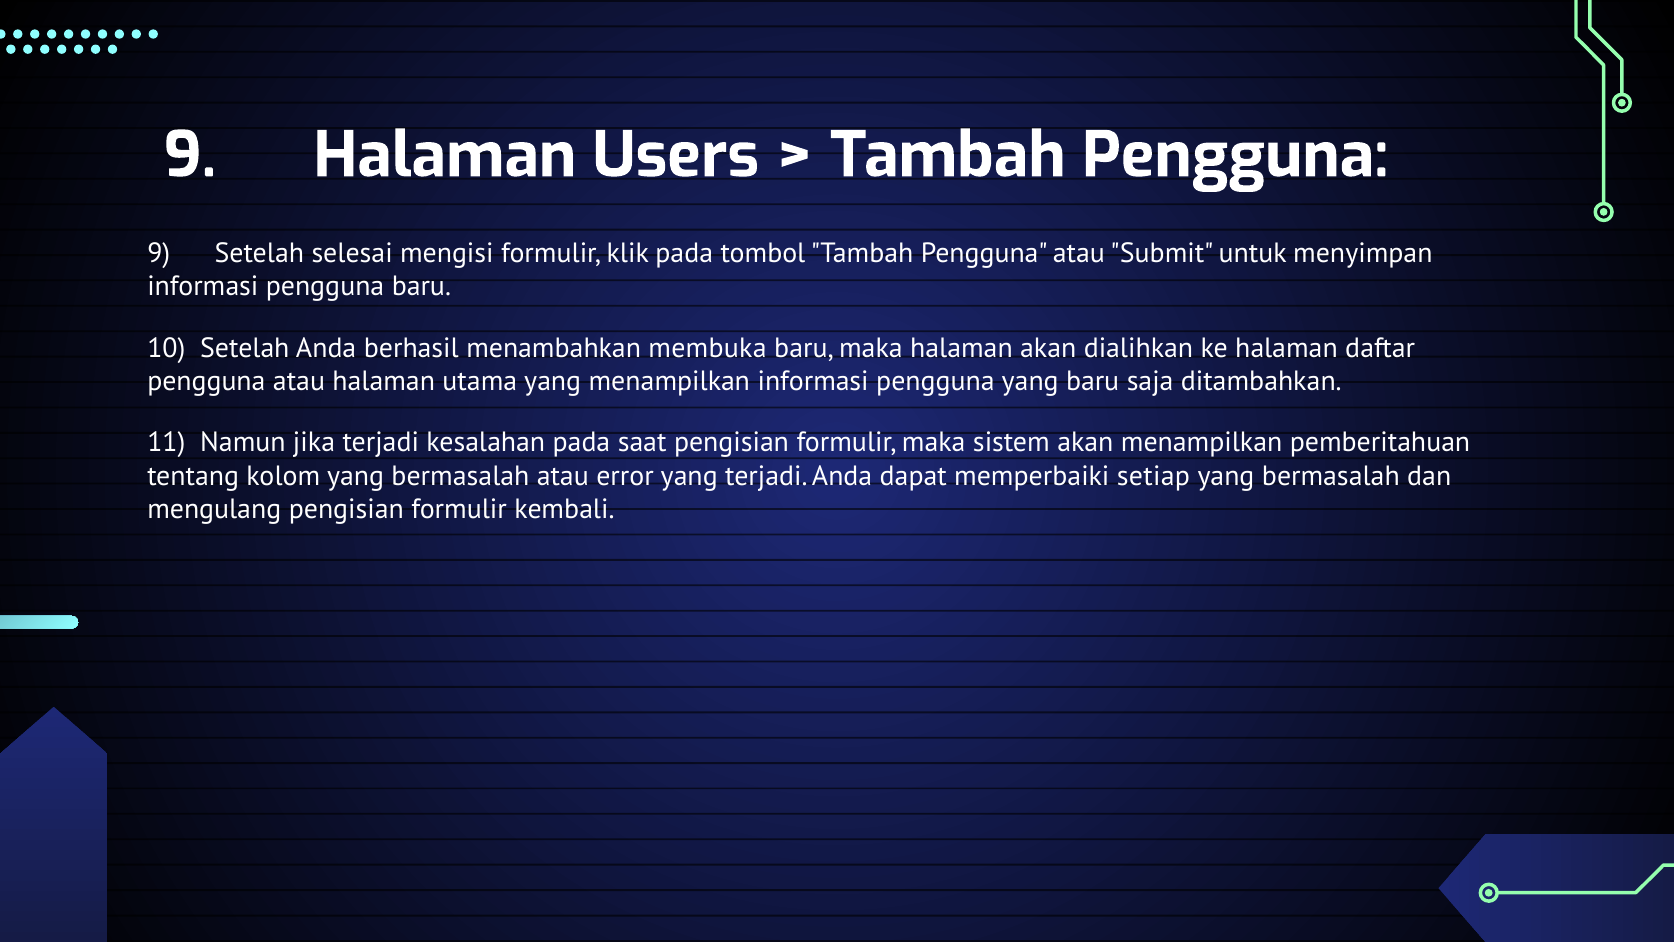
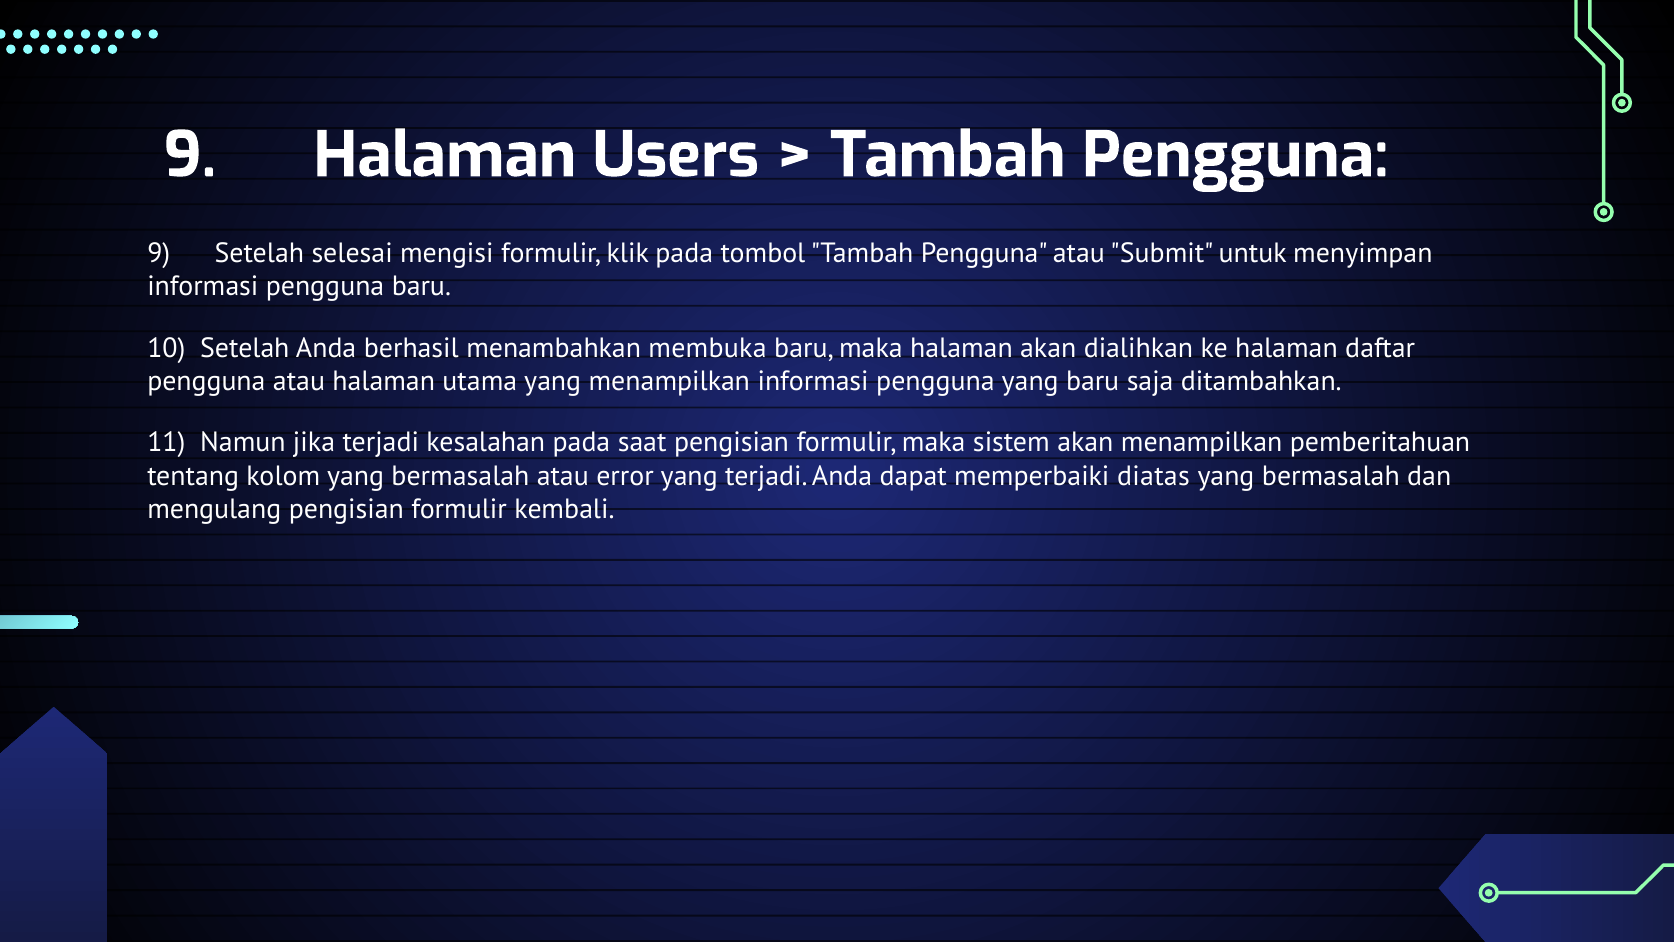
setiap: setiap -> diatas (1153, 476)
